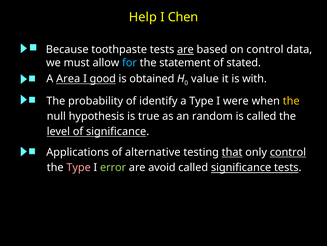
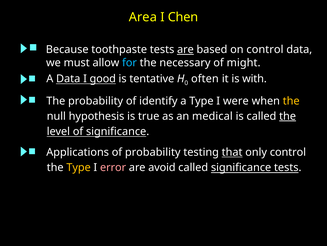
Help: Help -> Area (143, 17)
statement: statement -> necessary (185, 63)
stated: stated -> might (244, 63)
A Area: Area -> Data (68, 79)
obtained: obtained -> tentative (152, 79)
value: value -> often (205, 79)
random: random -> medical (212, 116)
the underline: none -> present (288, 116)
of alternative: alternative -> probability (153, 152)
control underline: present -> none (288, 152)
Type colour: pink -> yellow (79, 167)
error colour: light green -> pink (113, 167)
